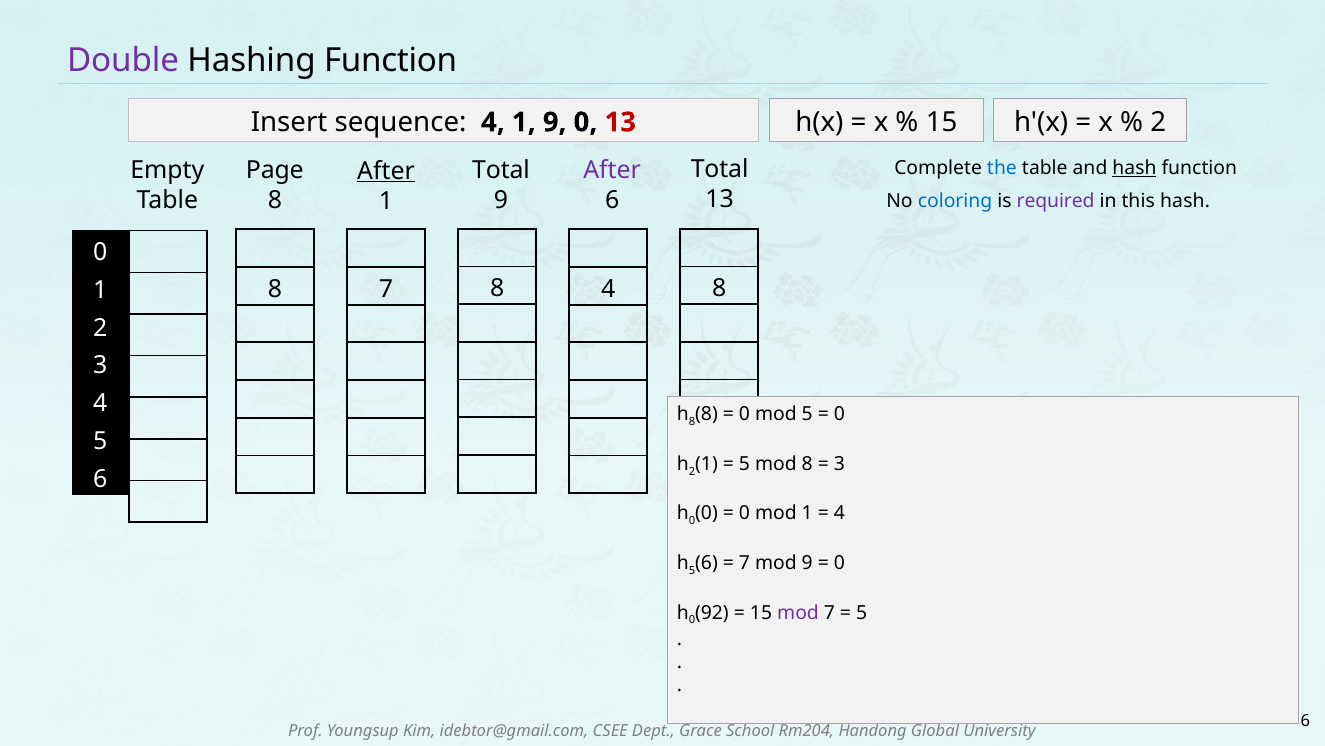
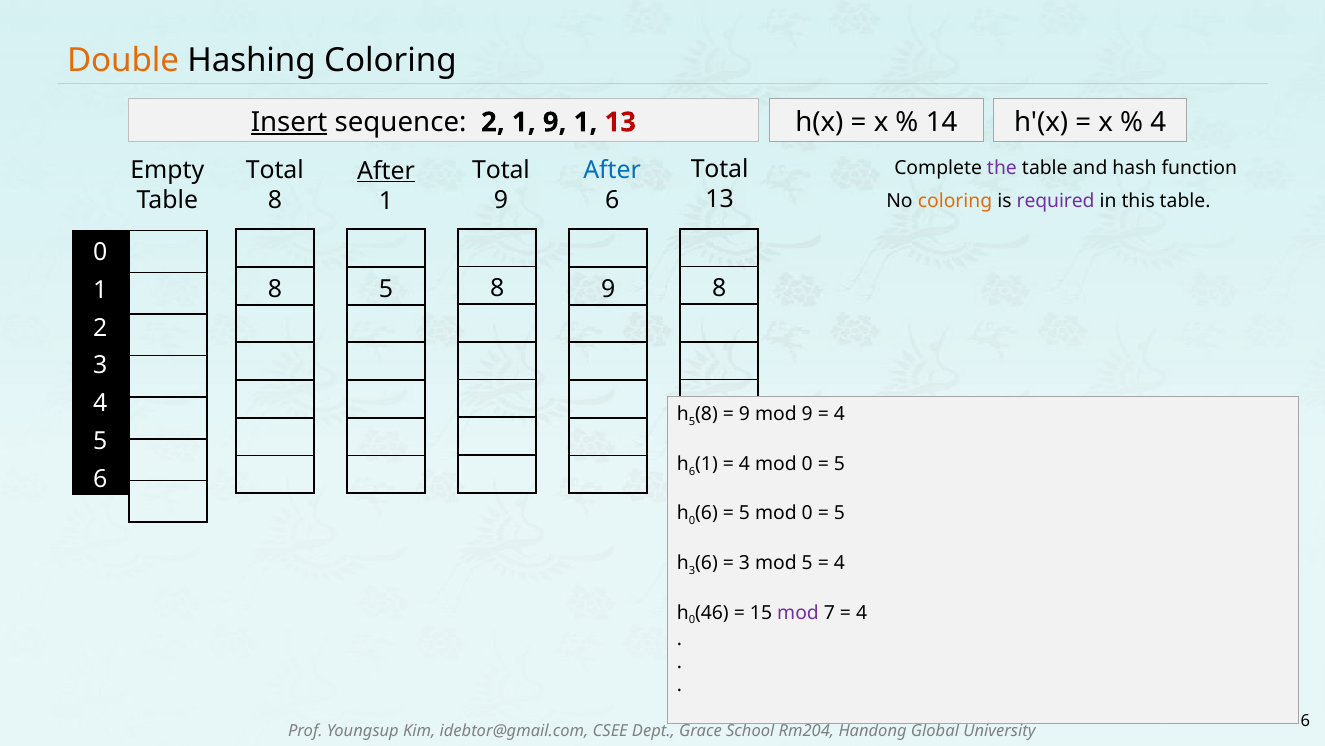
Double colour: purple -> orange (123, 61)
Hashing Function: Function -> Coloring (390, 61)
15: 15 -> 14 (942, 122)
2: 2 -> 4 (1158, 122)
Insert underline: none -> present (289, 122)
sequence 4: 4 -> 2 (493, 122)
9 0: 0 -> 1 (585, 122)
the colour: blue -> purple (1002, 168)
hash underline: present -> none (1134, 168)
Page: Page -> Total (275, 170)
After colour: purple -> blue (612, 170)
coloring colour: blue -> orange (955, 201)
this hash: hash -> table (1185, 201)
8 7: 7 -> 5 (386, 289)
8 4: 4 -> 9 (608, 289)
8: 8 -> 5 (692, 421)
0: 0 -> 9 (744, 414)
mod 5: 5 -> 9 (807, 414)
0: 0 -> 4 (839, 414)
2: 2 -> 6 (692, 471)
5: 5 -> 4 (744, 463)
8: 8 -> 0 (807, 463)
3: 3 -> 5 (839, 463)
0 0: 0 -> 6 (706, 513)
0: 0 -> 5 (744, 513)
1: 1 -> 0 (807, 513)
4: 4 -> 5 (839, 513)
5: 5 -> 3 (692, 570)
7: 7 -> 3 (744, 563)
mod 9: 9 -> 5 (807, 563)
0: 0 -> 4 (839, 563)
92: 92 -> 46 (712, 612)
5: 5 -> 4 (862, 612)
